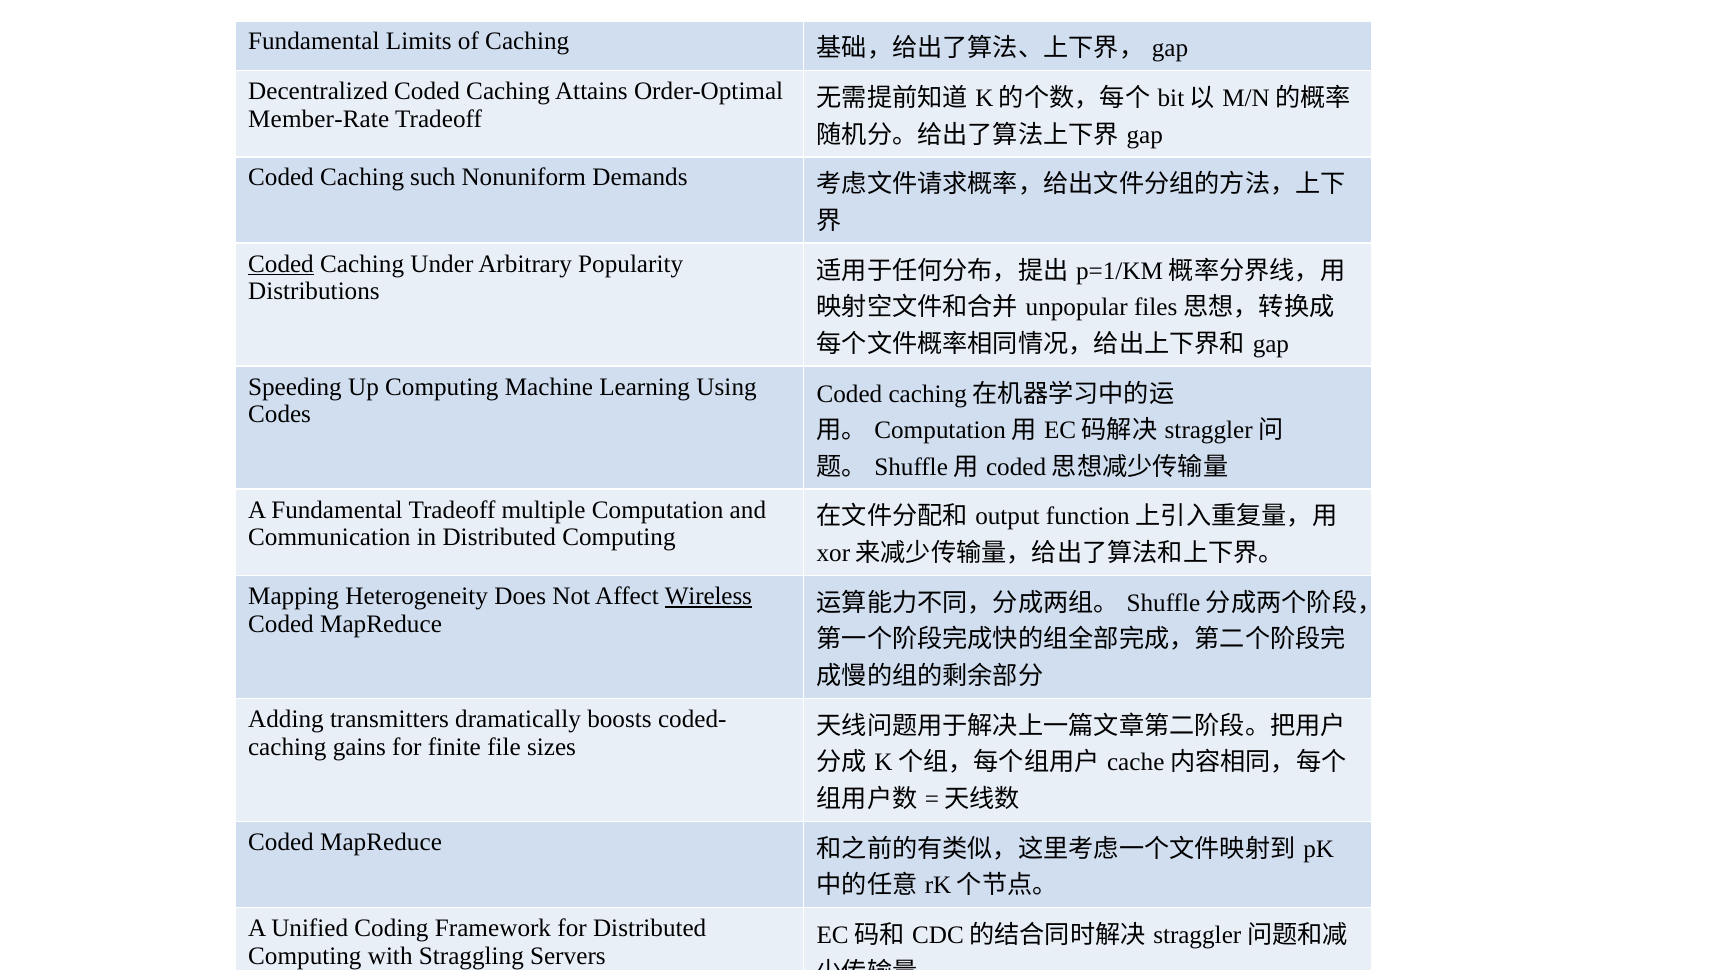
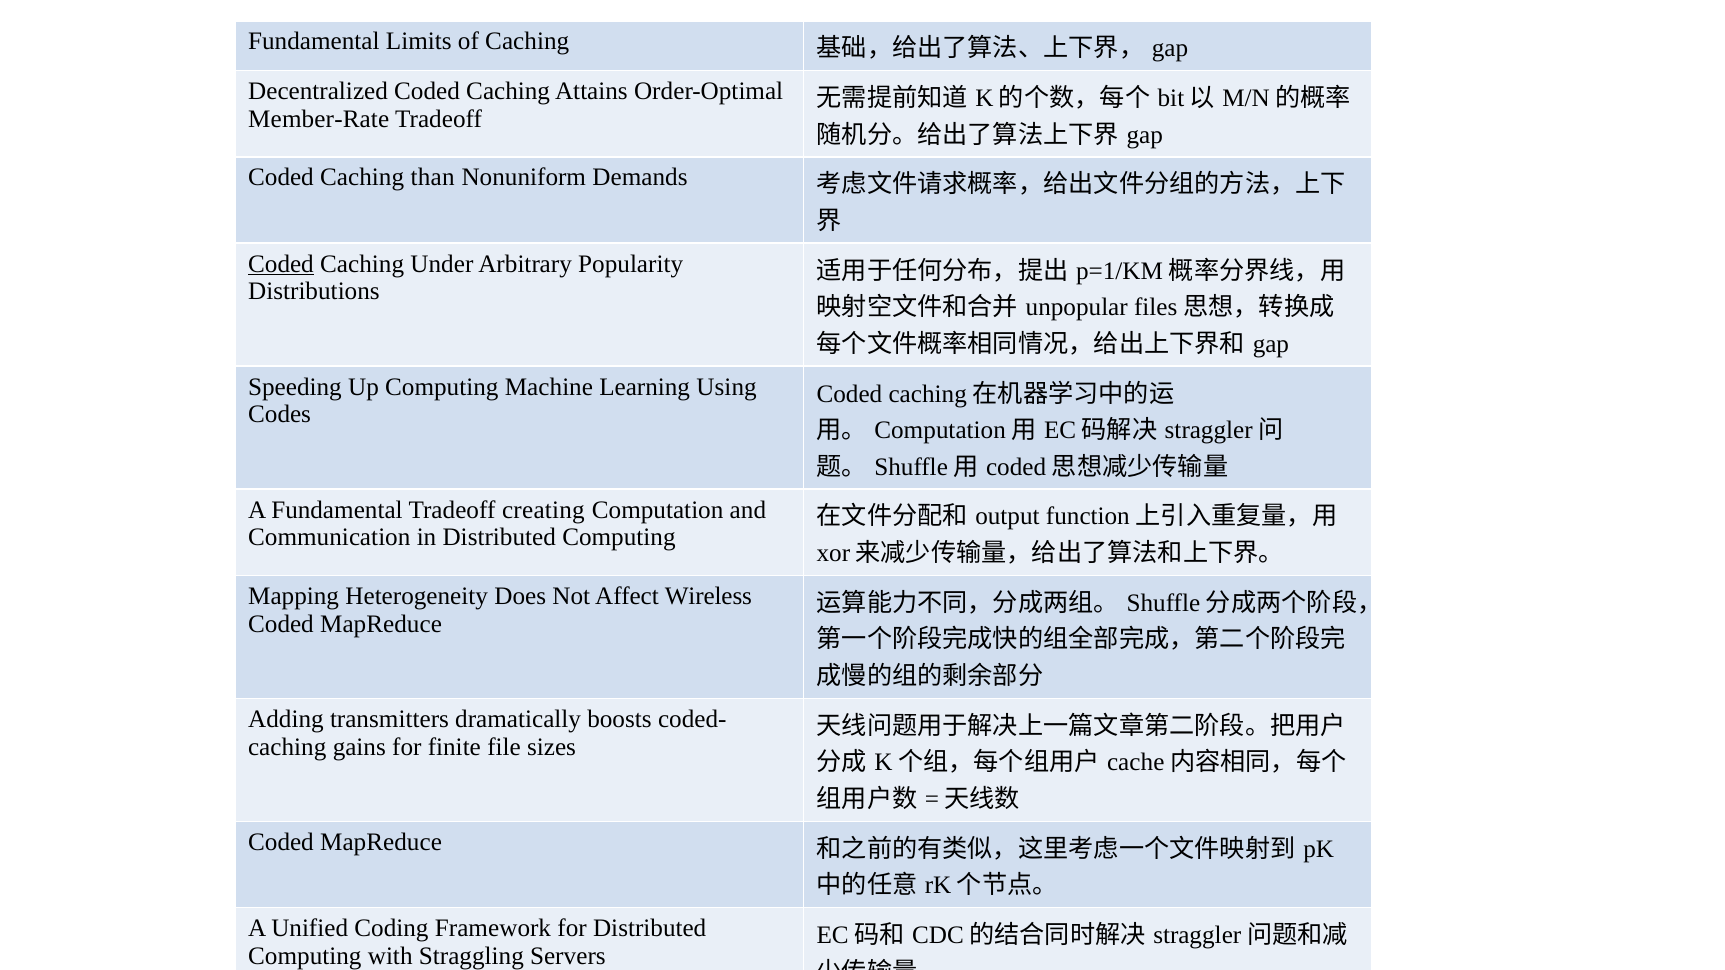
such: such -> than (433, 178)
multiple: multiple -> creating (543, 510)
Wireless underline: present -> none (708, 596)
